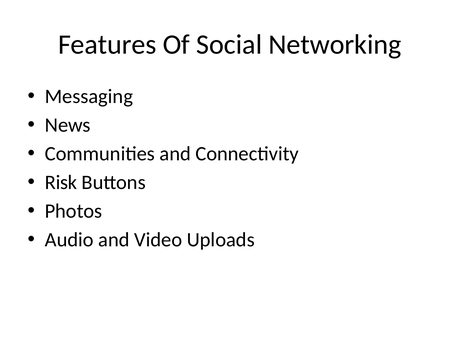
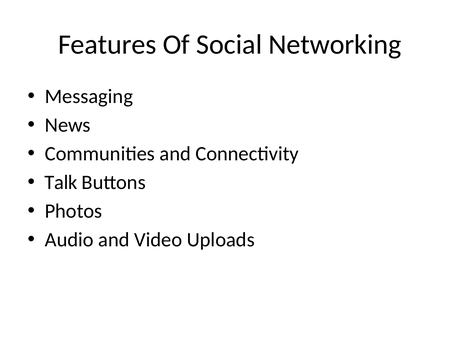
Risk: Risk -> Talk (61, 182)
